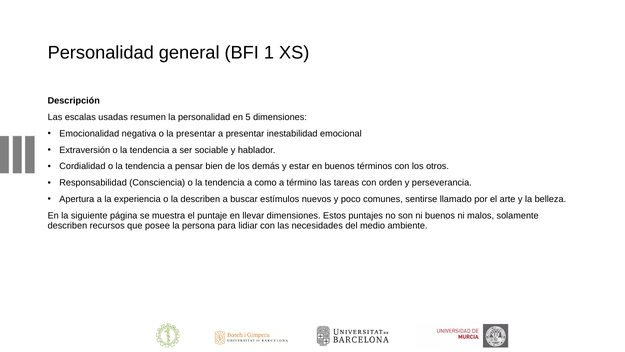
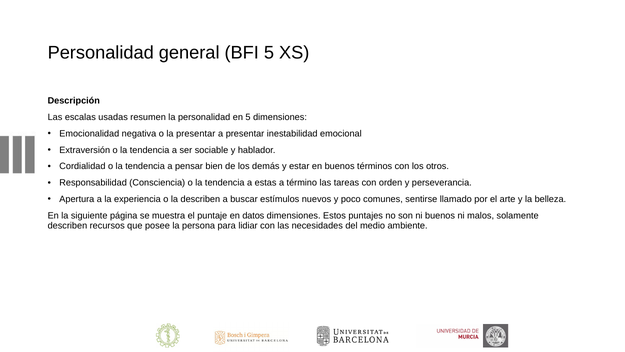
BFI 1: 1 -> 5 (269, 53)
como: como -> estas (266, 183)
llevar: llevar -> datos (253, 215)
